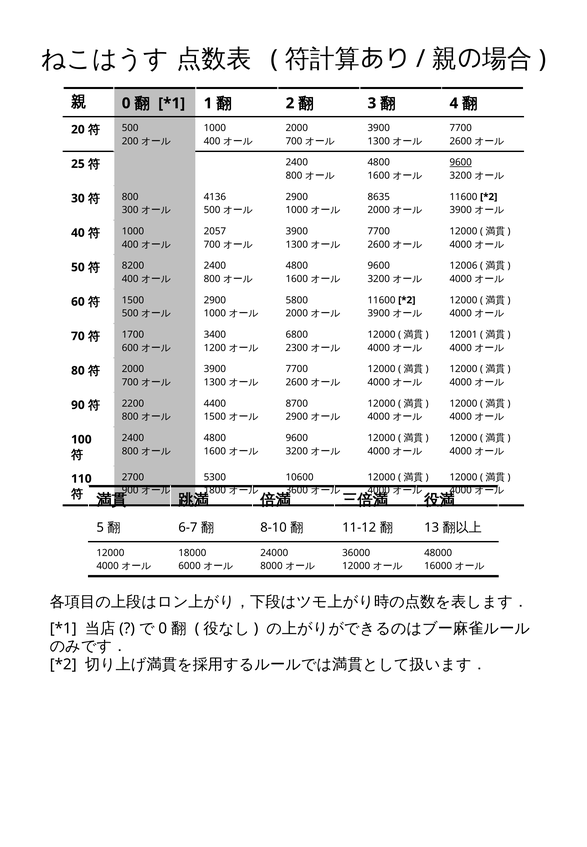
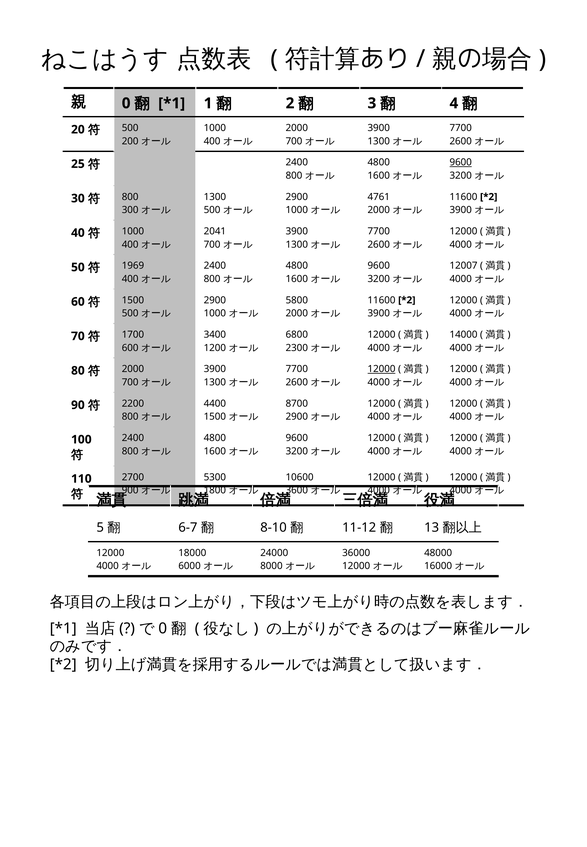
4136: 4136 -> 1300 (215, 197)
8635: 8635 -> 4761 (379, 197)
2057: 2057 -> 2041 (215, 231)
12006: 12006 -> 12007 (463, 266)
8200: 8200 -> 1969 (133, 266)
12001: 12001 -> 14000 (463, 335)
12000 underline: none -> present (382, 369)
